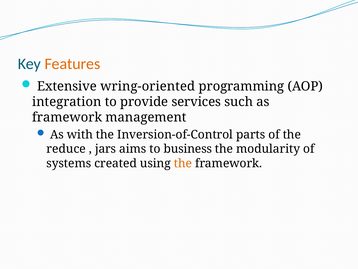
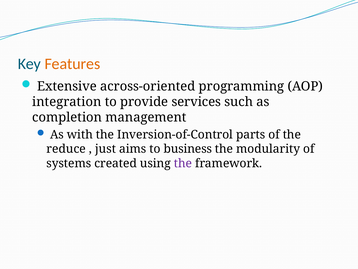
wring-oriented: wring-oriented -> across-oriented (148, 86)
framework: framework -> completion (67, 117)
jars: jars -> just (105, 149)
the colour: orange -> purple (183, 163)
